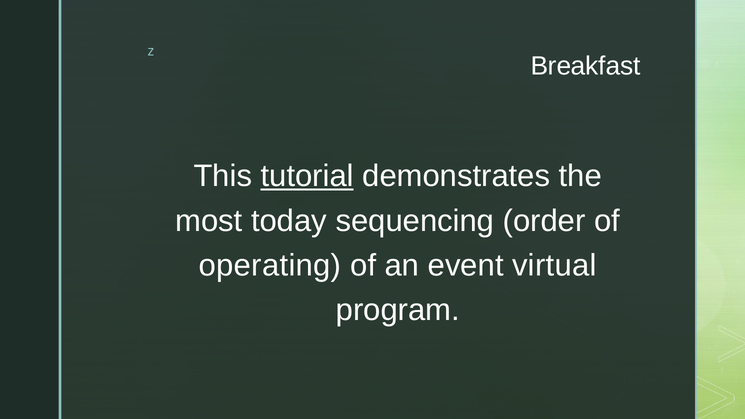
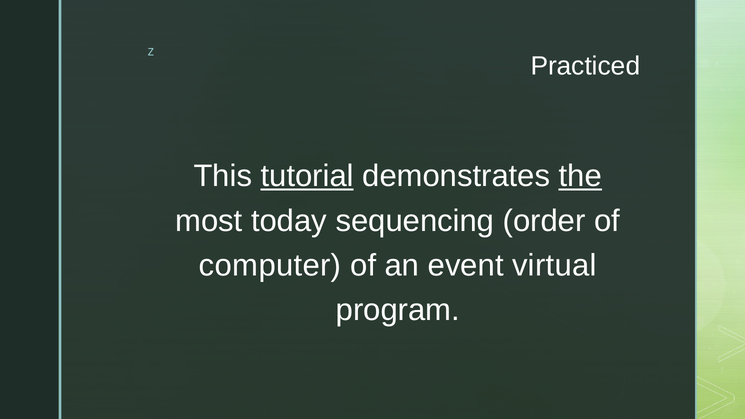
Breakfast: Breakfast -> Practiced (585, 66)
the underline: none -> present (580, 176)
operating: operating -> computer (270, 266)
